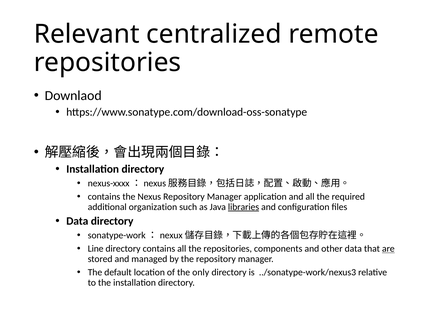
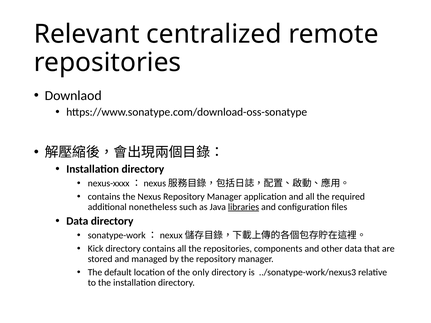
organization: organization -> nonetheless (153, 207)
Line: Line -> Kick (96, 249)
are underline: present -> none (388, 249)
